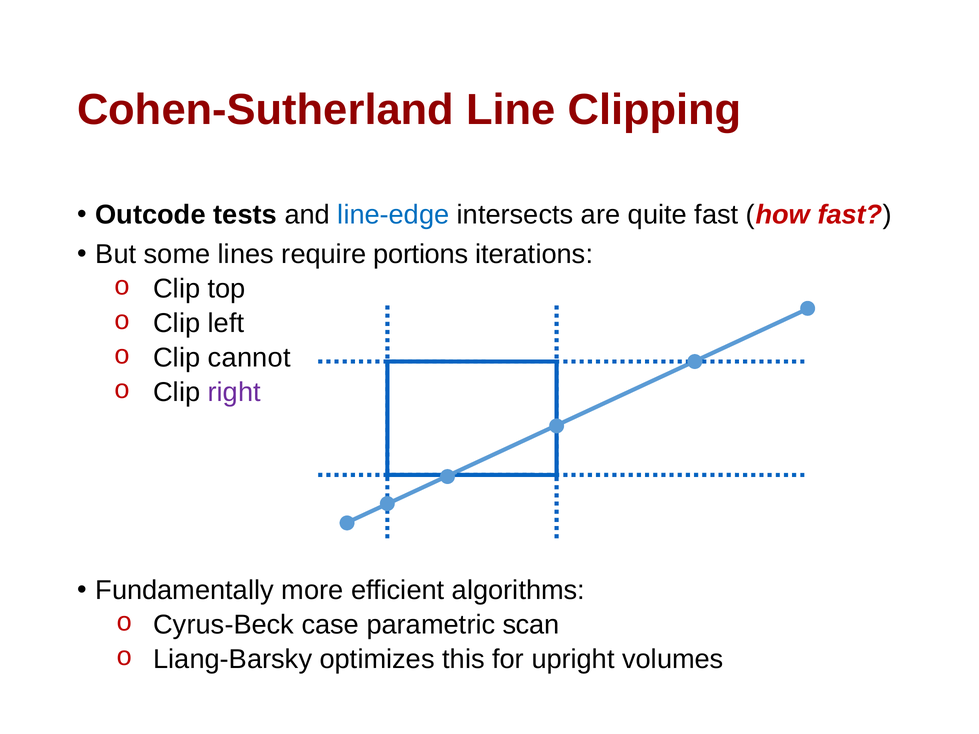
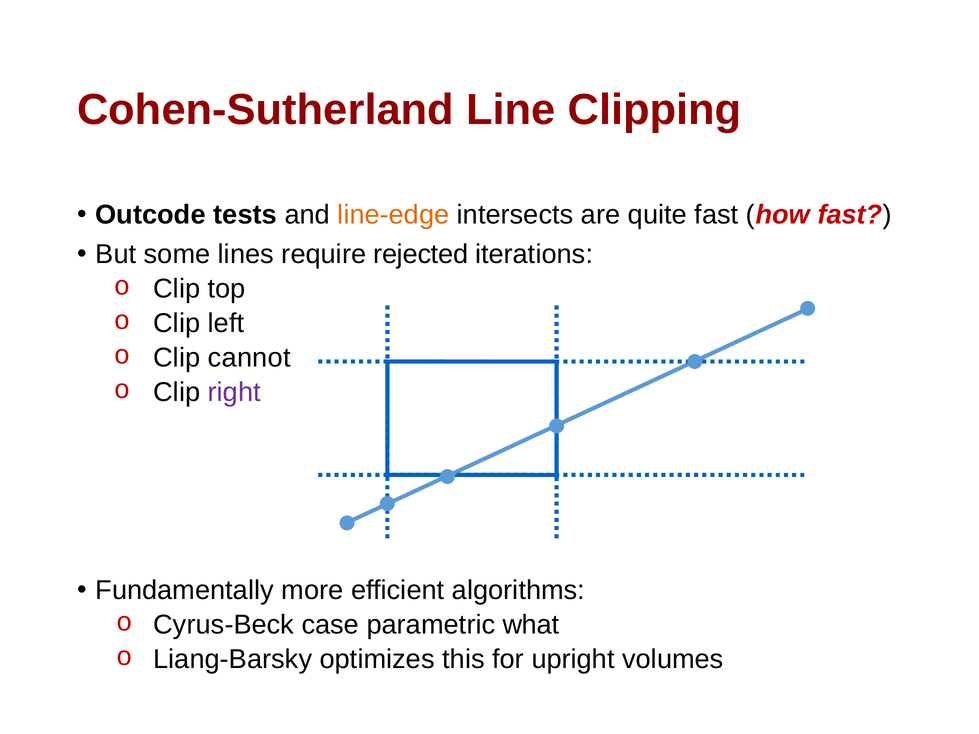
line-edge colour: blue -> orange (393, 215)
portions: portions -> rejected (421, 255)
scan: scan -> what (531, 625)
